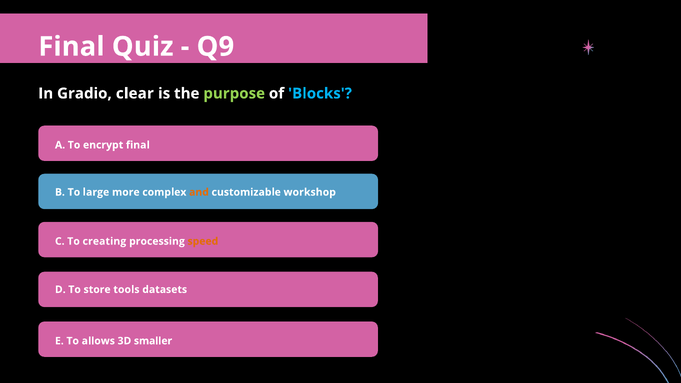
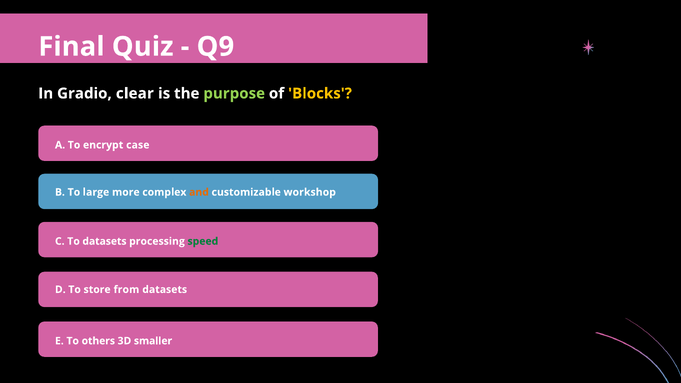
Blocks colour: light blue -> yellow (320, 93)
encrypt final: final -> case (138, 145)
To creating: creating -> datasets (104, 241)
speed colour: orange -> green (203, 241)
tools: tools -> from (126, 290)
allows: allows -> others (98, 341)
